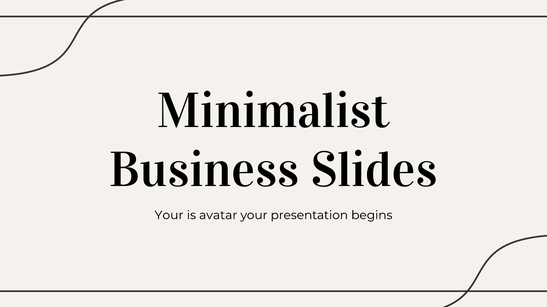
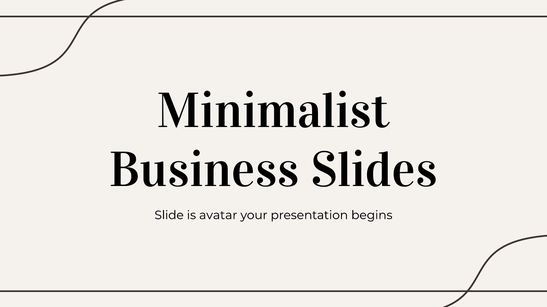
Your: Your -> Slide (169, 216)
